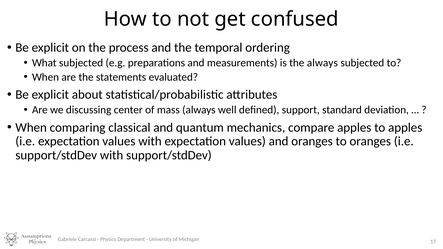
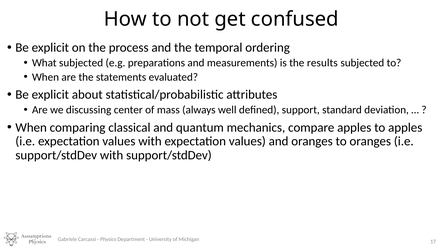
the always: always -> results (322, 63)
